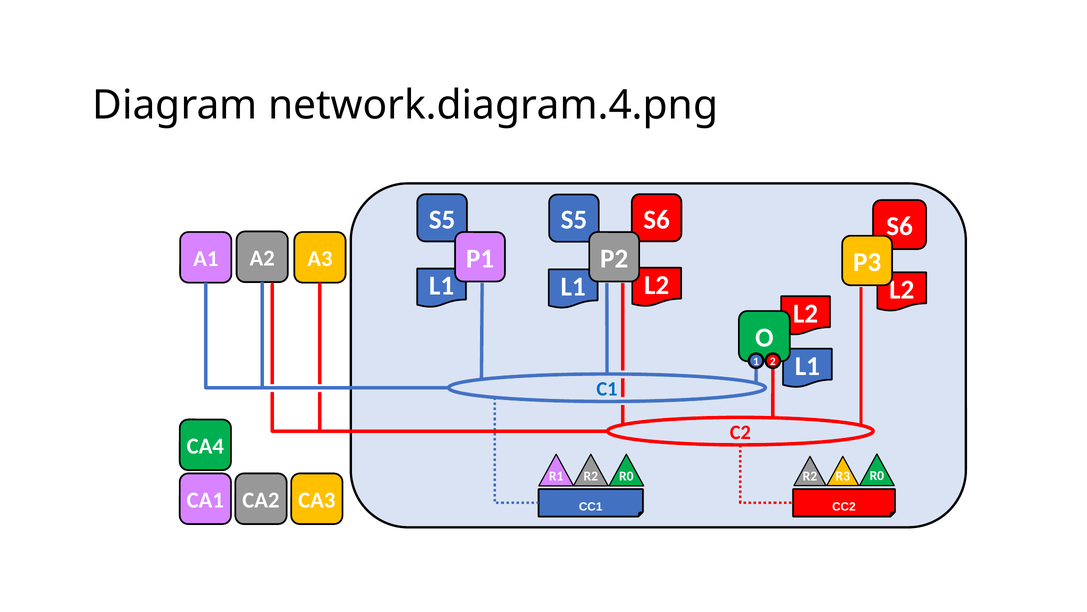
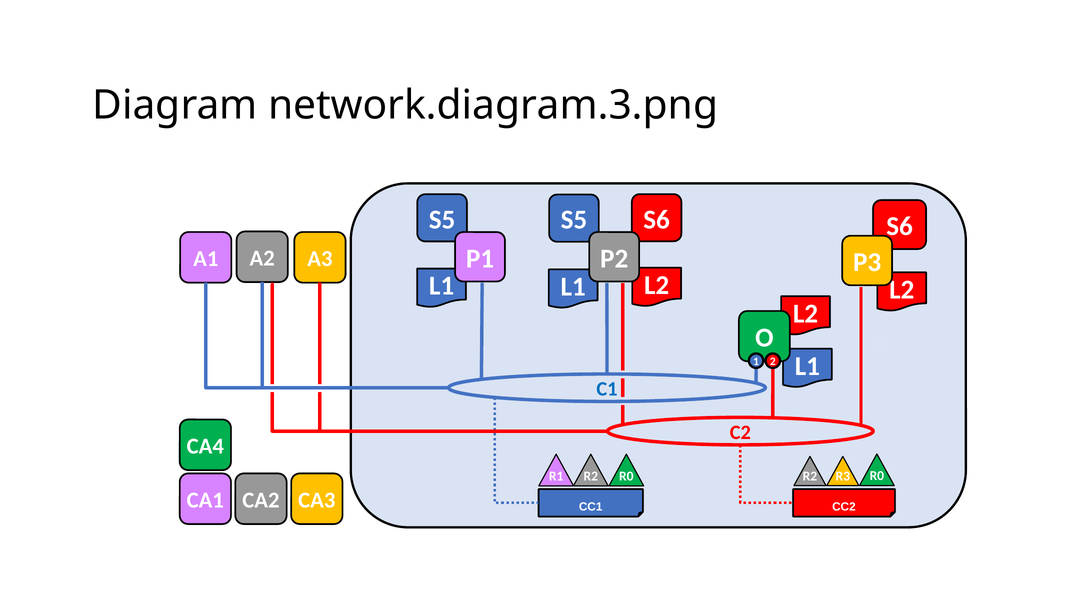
network.diagram.4.png: network.diagram.4.png -> network.diagram.3.png (493, 105)
